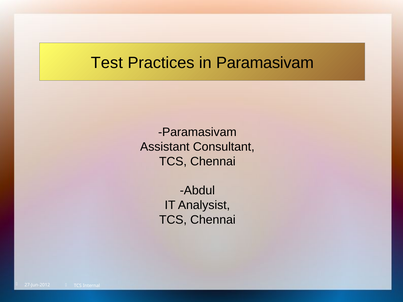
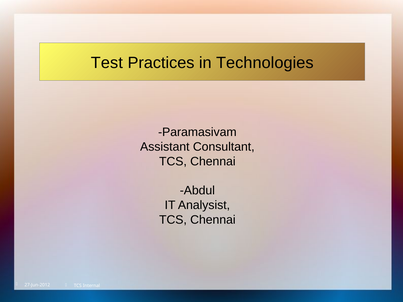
in Paramasivam: Paramasivam -> Technologies (265, 63)
